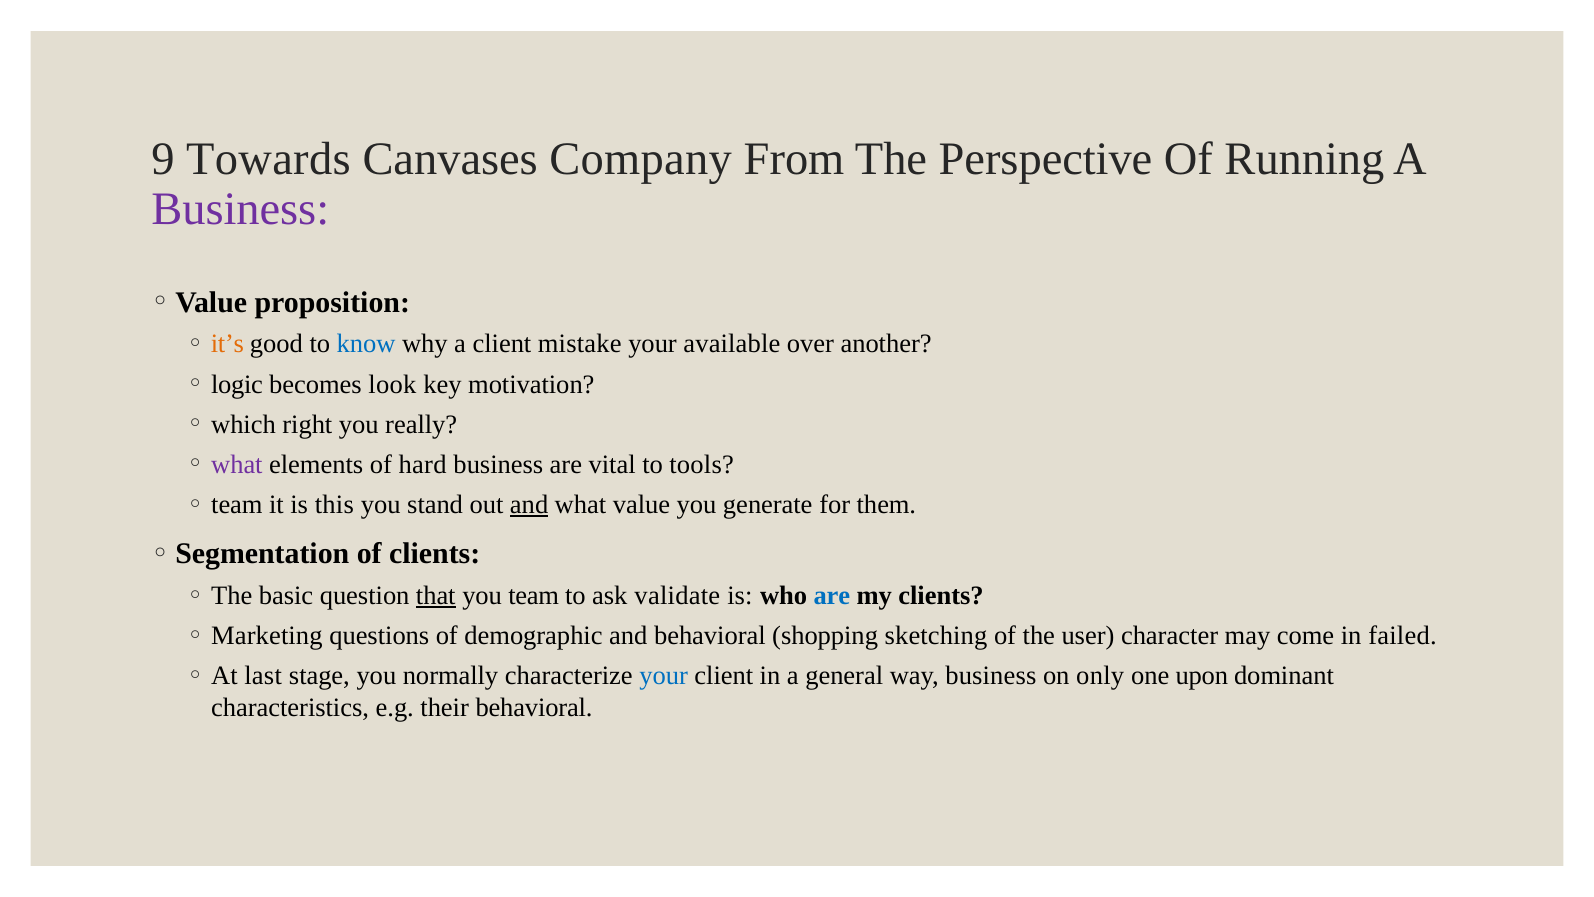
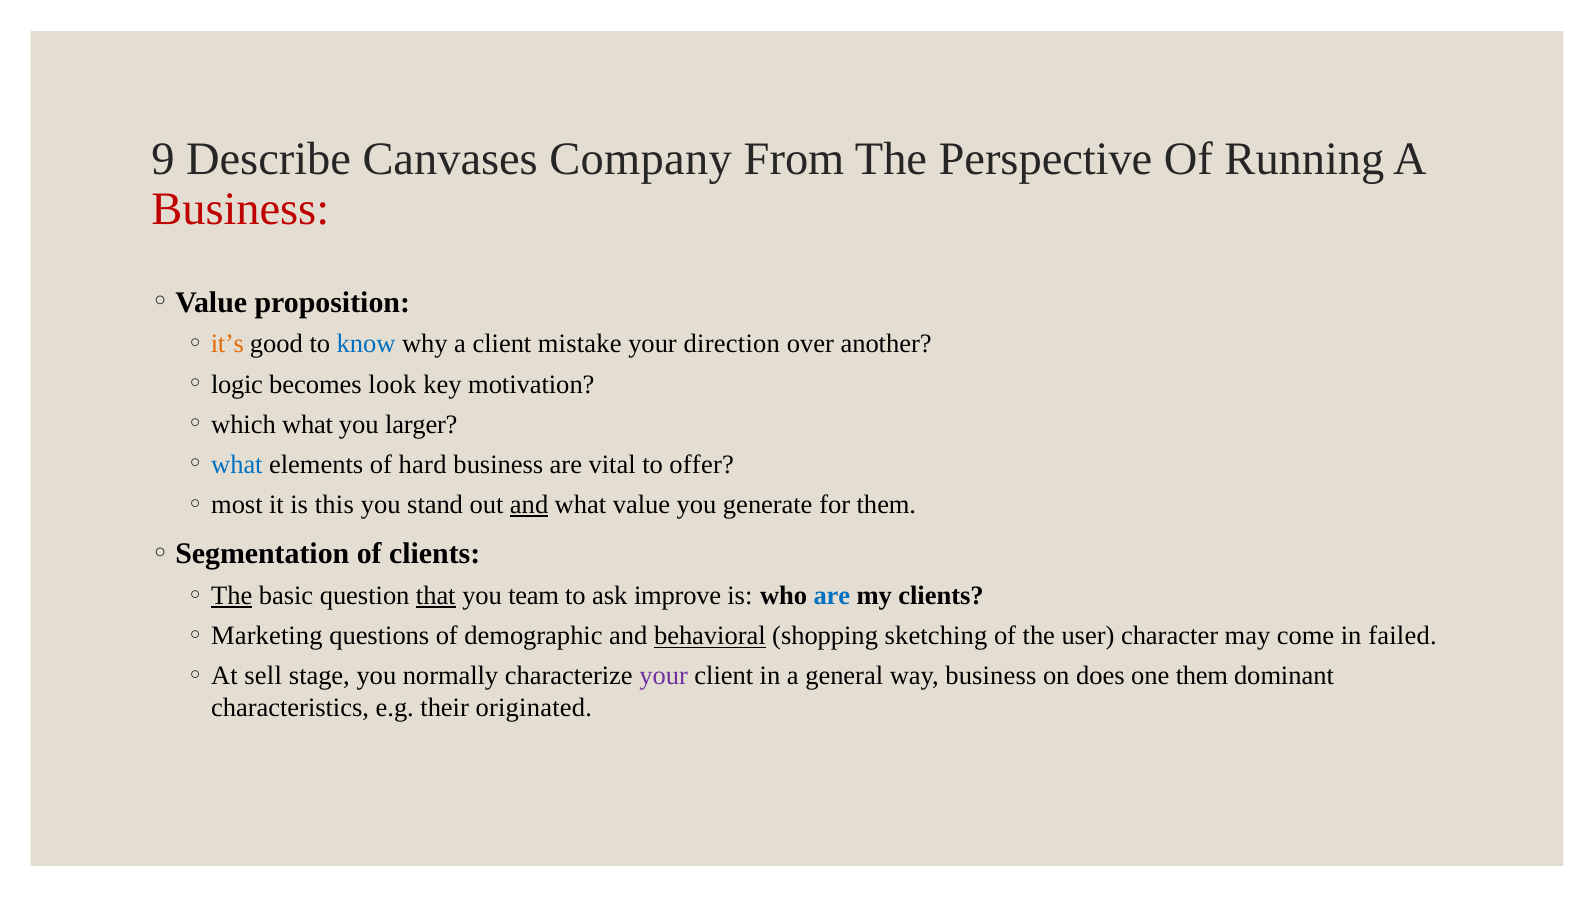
Towards: Towards -> Describe (269, 159)
Business colour: purple -> red (240, 210)
available: available -> direction (732, 344)
which right: right -> what (307, 424)
really: really -> larger (421, 424)
what colour: purple -> blue (237, 464)
tools: tools -> offer (702, 464)
team: team -> most (237, 505)
The underline: none -> present (232, 596)
validate: validate -> improve (678, 596)
behavioral underline: none -> present (710, 636)
last: last -> sell (263, 676)
your colour: blue -> purple (664, 676)
only: only -> does (1100, 676)
one upon: upon -> them (1202, 676)
their behavioral: behavioral -> originated (534, 708)
